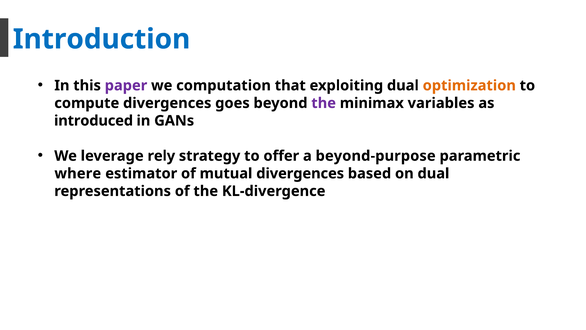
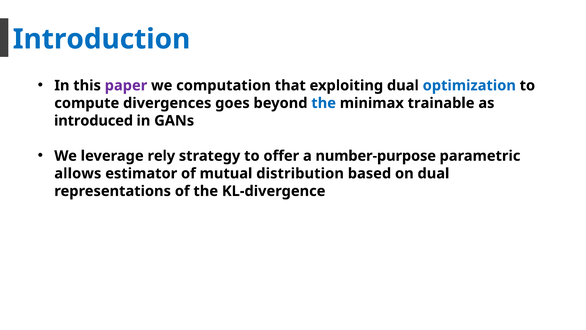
optimization colour: orange -> blue (469, 85)
the colour: purple -> blue (324, 103)
variables: variables -> trainable (441, 103)
beyond-purpose: beyond-purpose -> number-purpose (376, 156)
where: where -> allows (78, 173)
mutual divergences: divergences -> distribution (300, 173)
